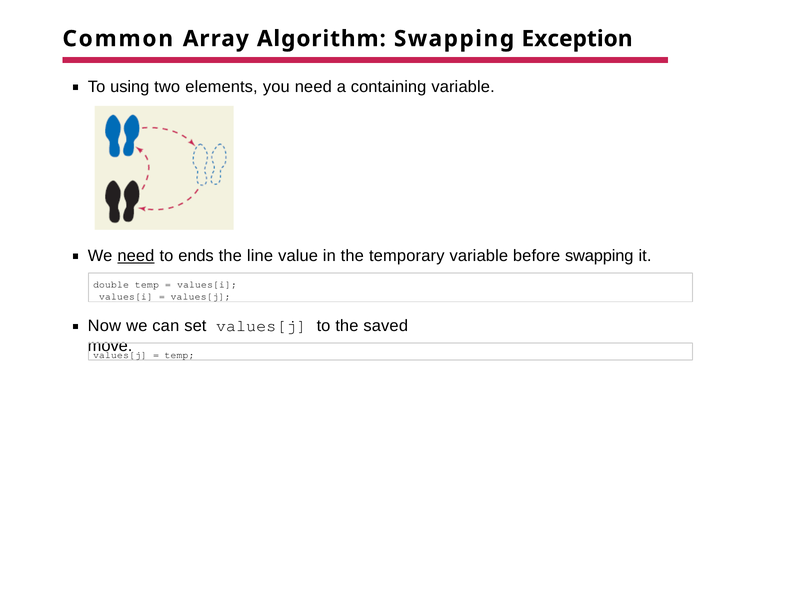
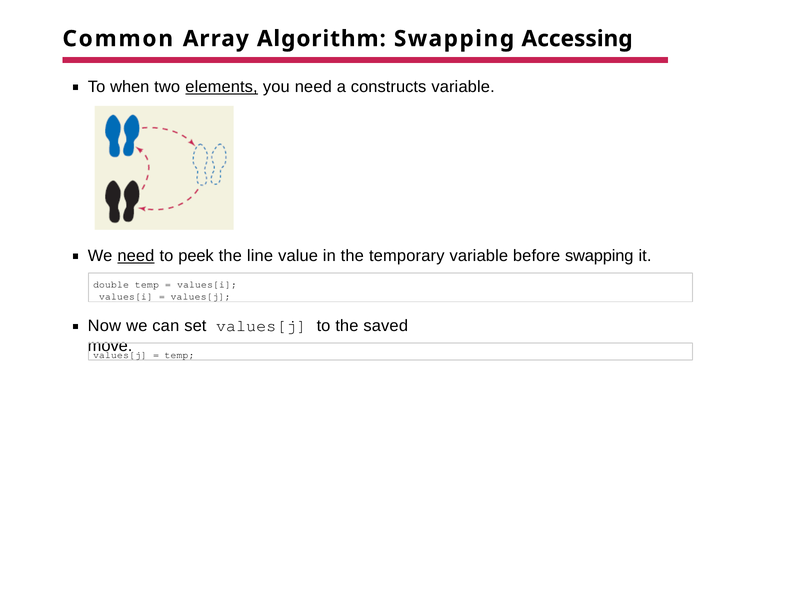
Exception: Exception -> Accessing (577, 39)
using: using -> when (130, 87)
elements underline: none -> present (222, 87)
containing: containing -> constructs (389, 87)
ends: ends -> peek (196, 256)
